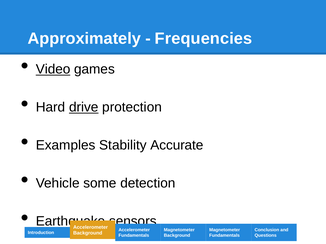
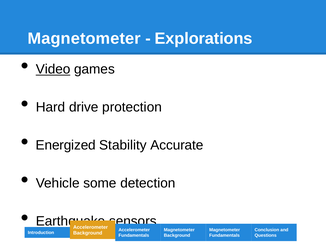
Approximately: Approximately -> Magnetometer (84, 39)
Frequencies: Frequencies -> Explorations (204, 39)
drive underline: present -> none (84, 107)
Examples: Examples -> Energized (66, 145)
